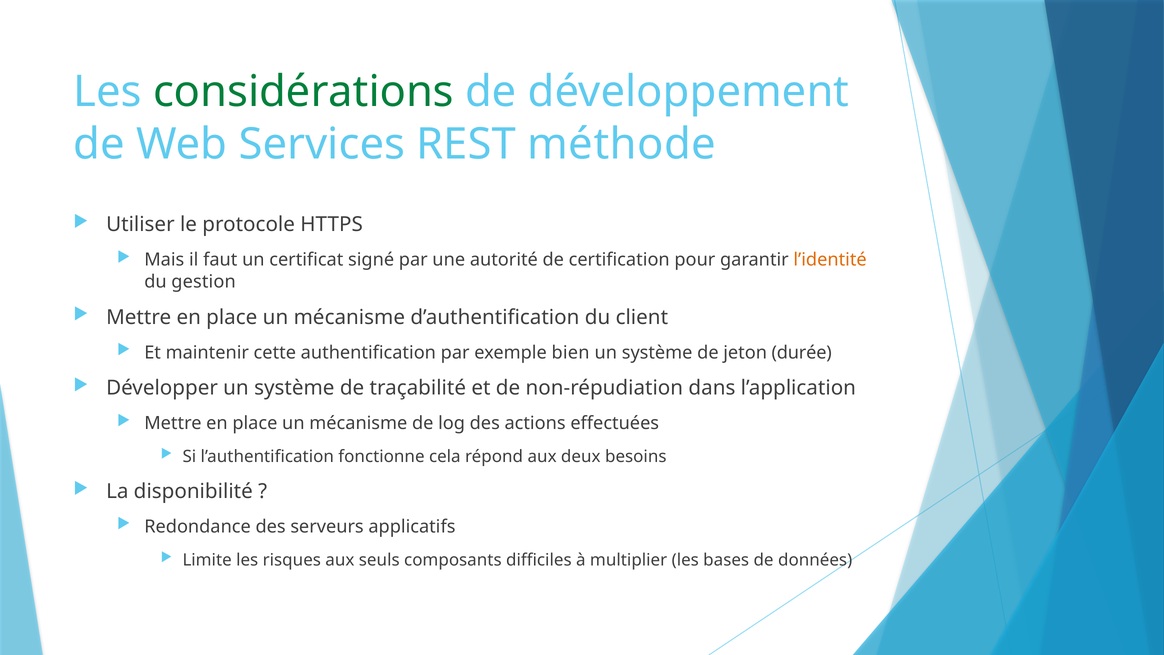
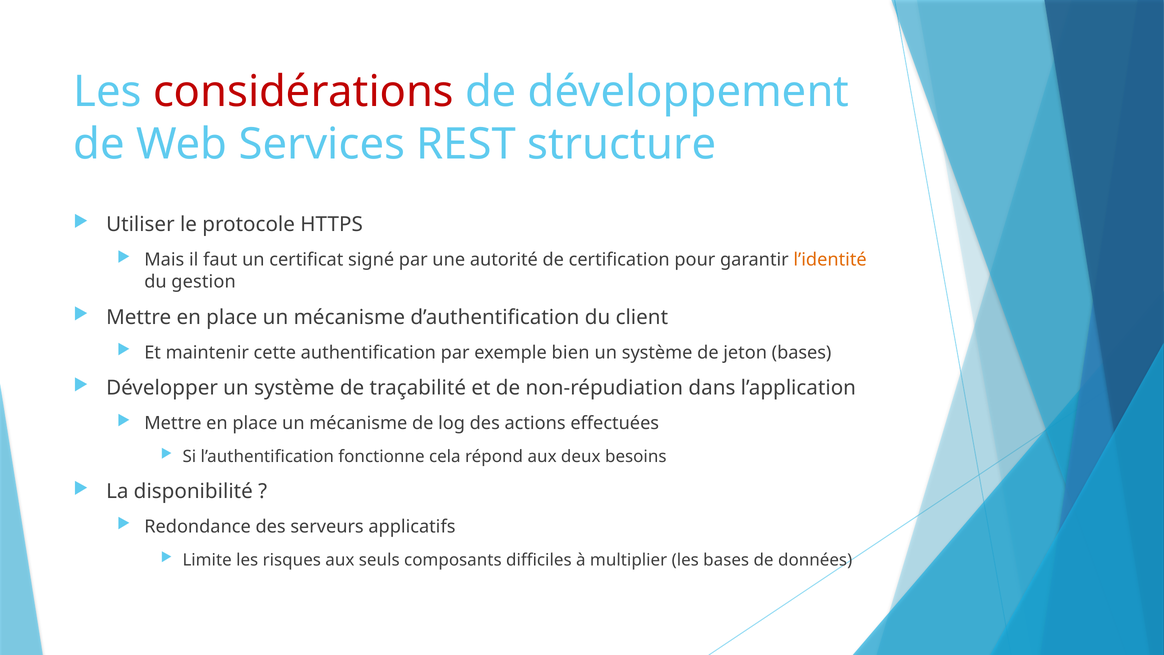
considérations colour: green -> red (303, 92)
méthode: méthode -> structure (622, 144)
jeton durée: durée -> bases (802, 352)
